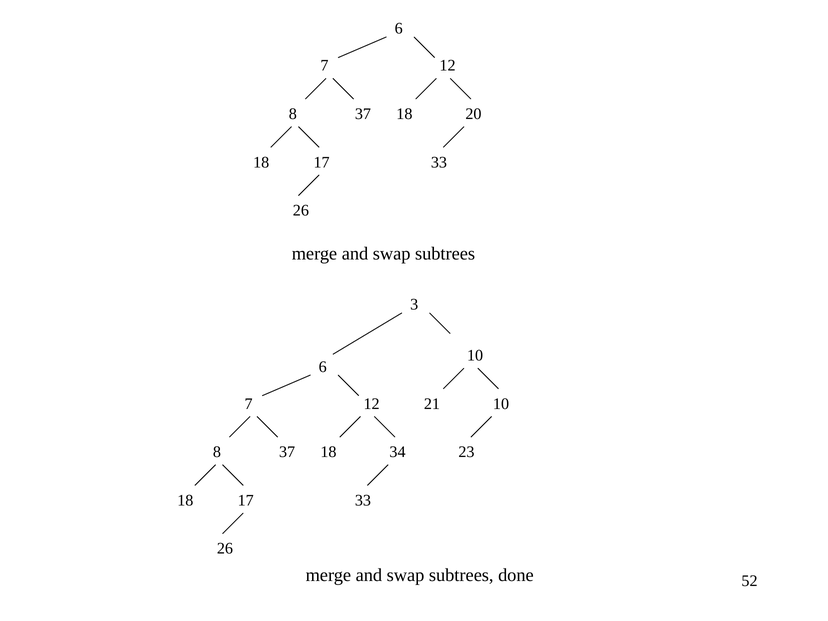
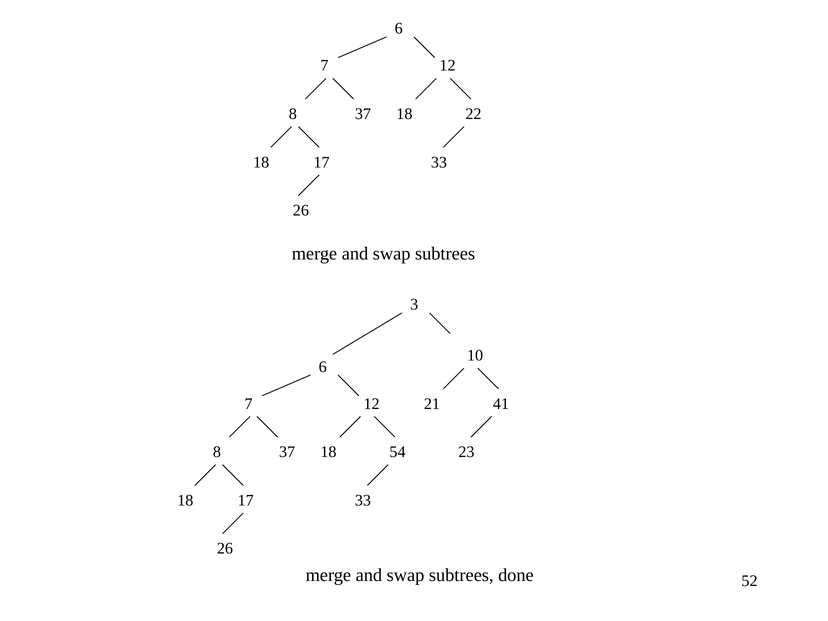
20: 20 -> 22 (473, 114)
21 10: 10 -> 41 (501, 404)
34: 34 -> 54 (398, 452)
